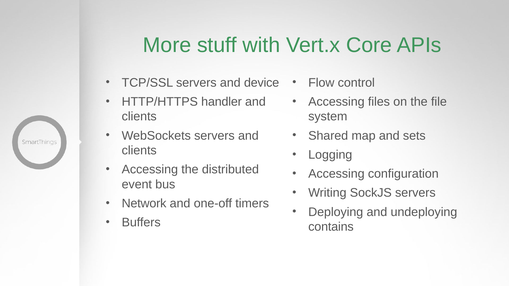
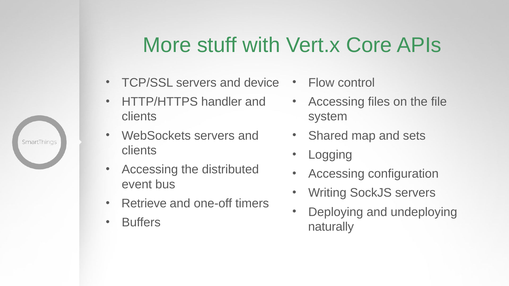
Network: Network -> Retrieve (144, 204)
contains: contains -> naturally (331, 227)
